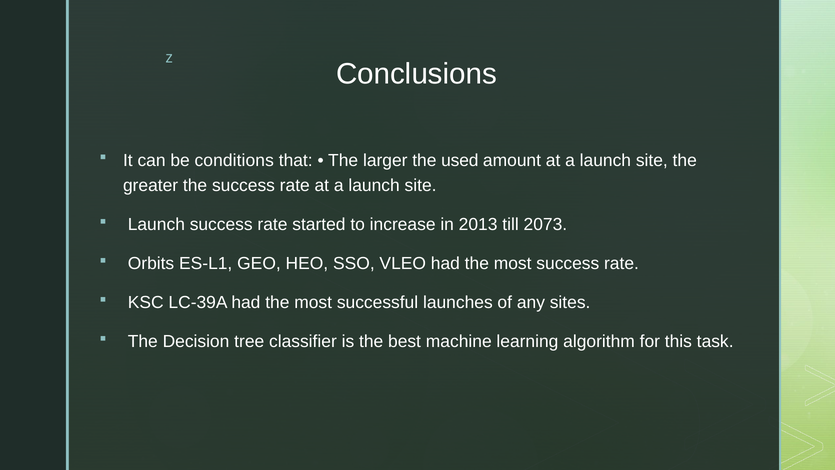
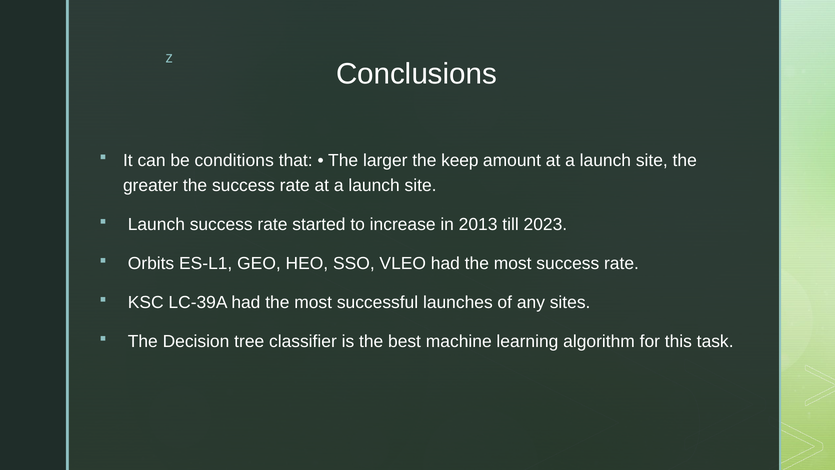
used: used -> keep (460, 160)
2073: 2073 -> 2023 (545, 224)
